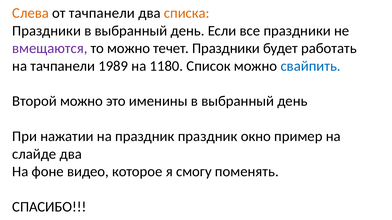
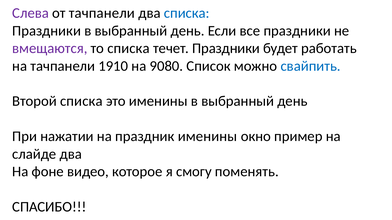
Слева colour: orange -> purple (31, 13)
списка colour: orange -> blue (187, 13)
то можно: можно -> списка (128, 48)
1989: 1989 -> 1910 (113, 66)
1180: 1180 -> 9080 (166, 66)
Второй можно: можно -> списка (81, 101)
праздник праздник: праздник -> именины (208, 137)
